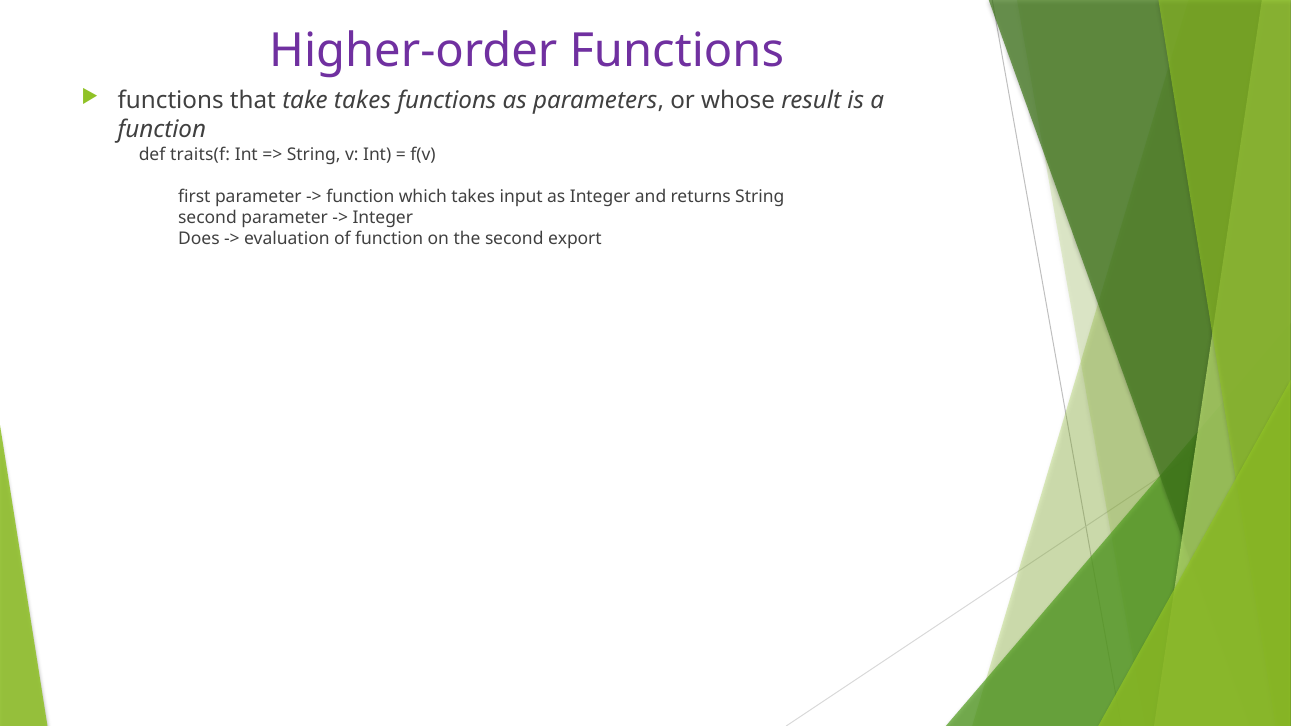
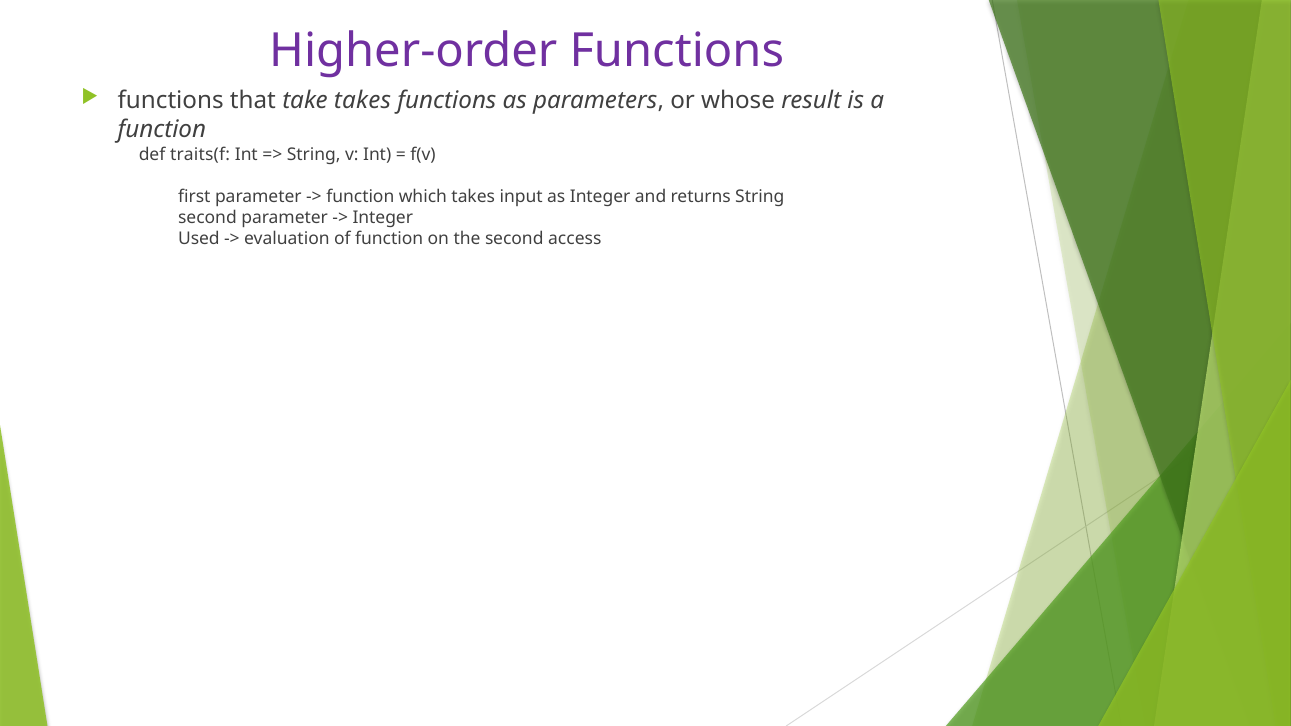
Does: Does -> Used (199, 238)
export: export -> access (575, 238)
